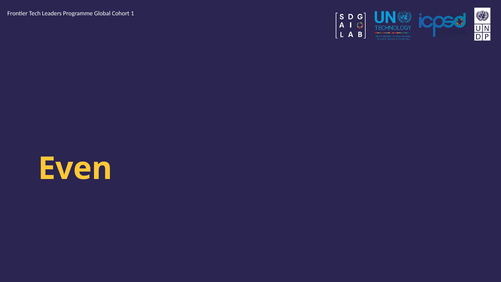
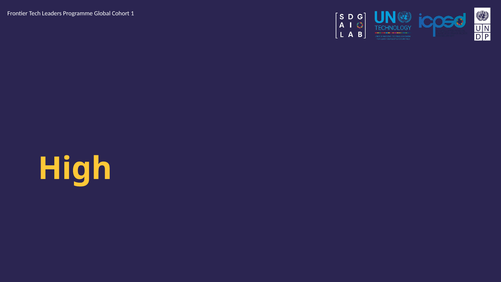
Even: Even -> High (75, 168)
